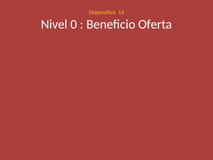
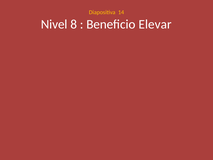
0: 0 -> 8 (74, 24)
Oferta: Oferta -> Elevar (155, 24)
